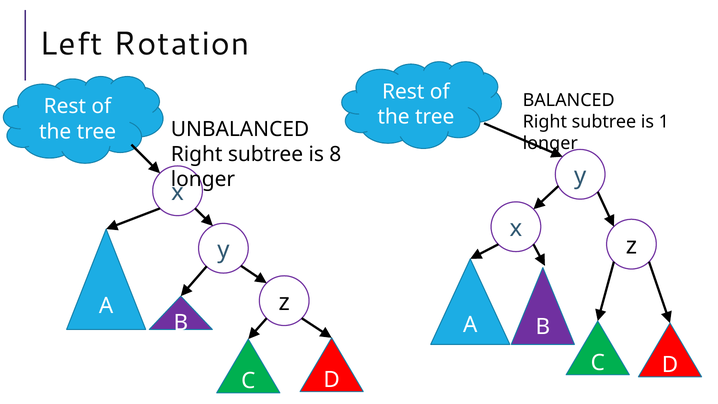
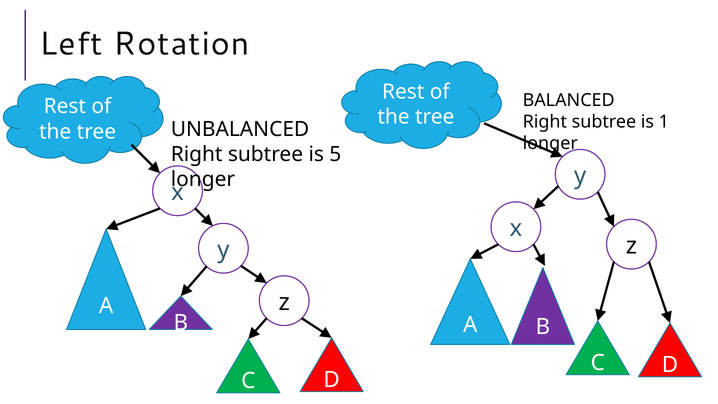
8: 8 -> 5 (335, 154)
